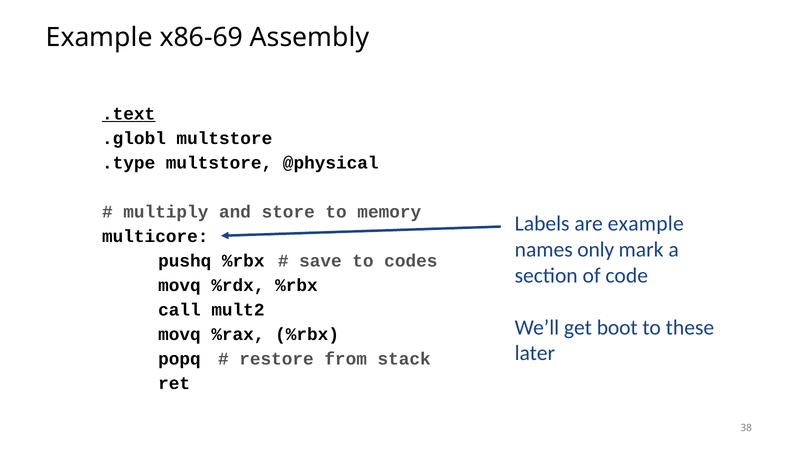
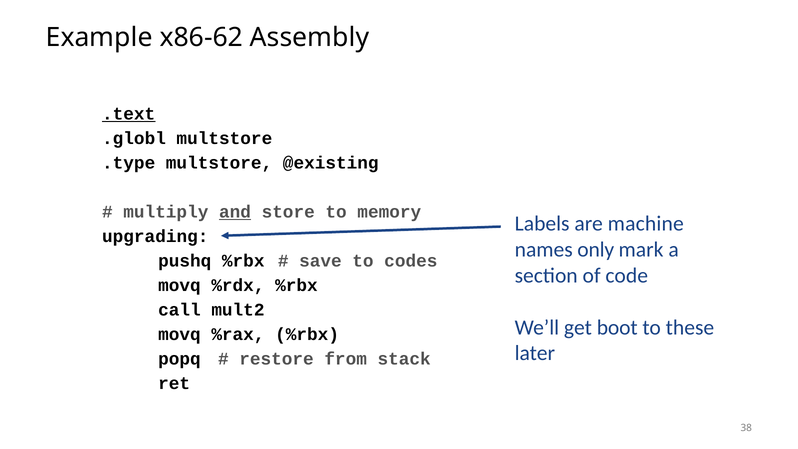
x86-69: x86-69 -> x86-62 (201, 37)
@physical: @physical -> @existing (331, 163)
and underline: none -> present (235, 212)
are example: example -> machine (646, 224)
multicore: multicore -> upgrading (155, 236)
